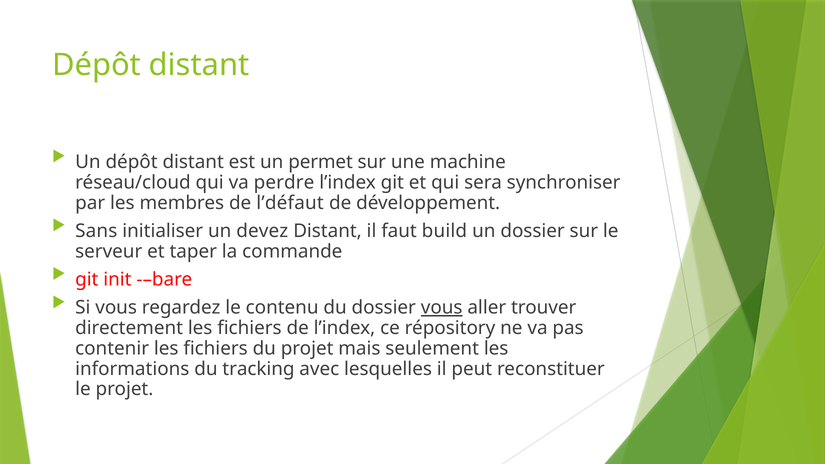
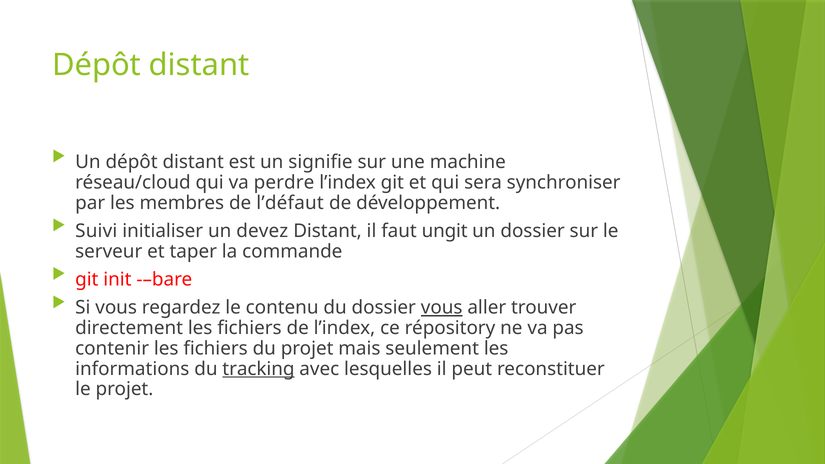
permet: permet -> signifie (320, 162)
Sans: Sans -> Suivi (96, 231)
build: build -> ungit (445, 231)
tracking underline: none -> present (258, 369)
